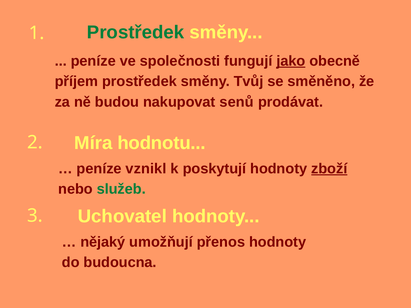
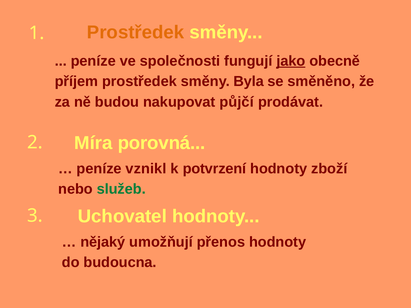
Prostředek colour: green -> orange (136, 32)
Tvůj: Tvůj -> Byla (249, 82)
senů: senů -> půjčí (237, 102)
hodnotu: hodnotu -> porovná (162, 143)
poskytují: poskytují -> potvrzení (214, 169)
zboží underline: present -> none (329, 169)
